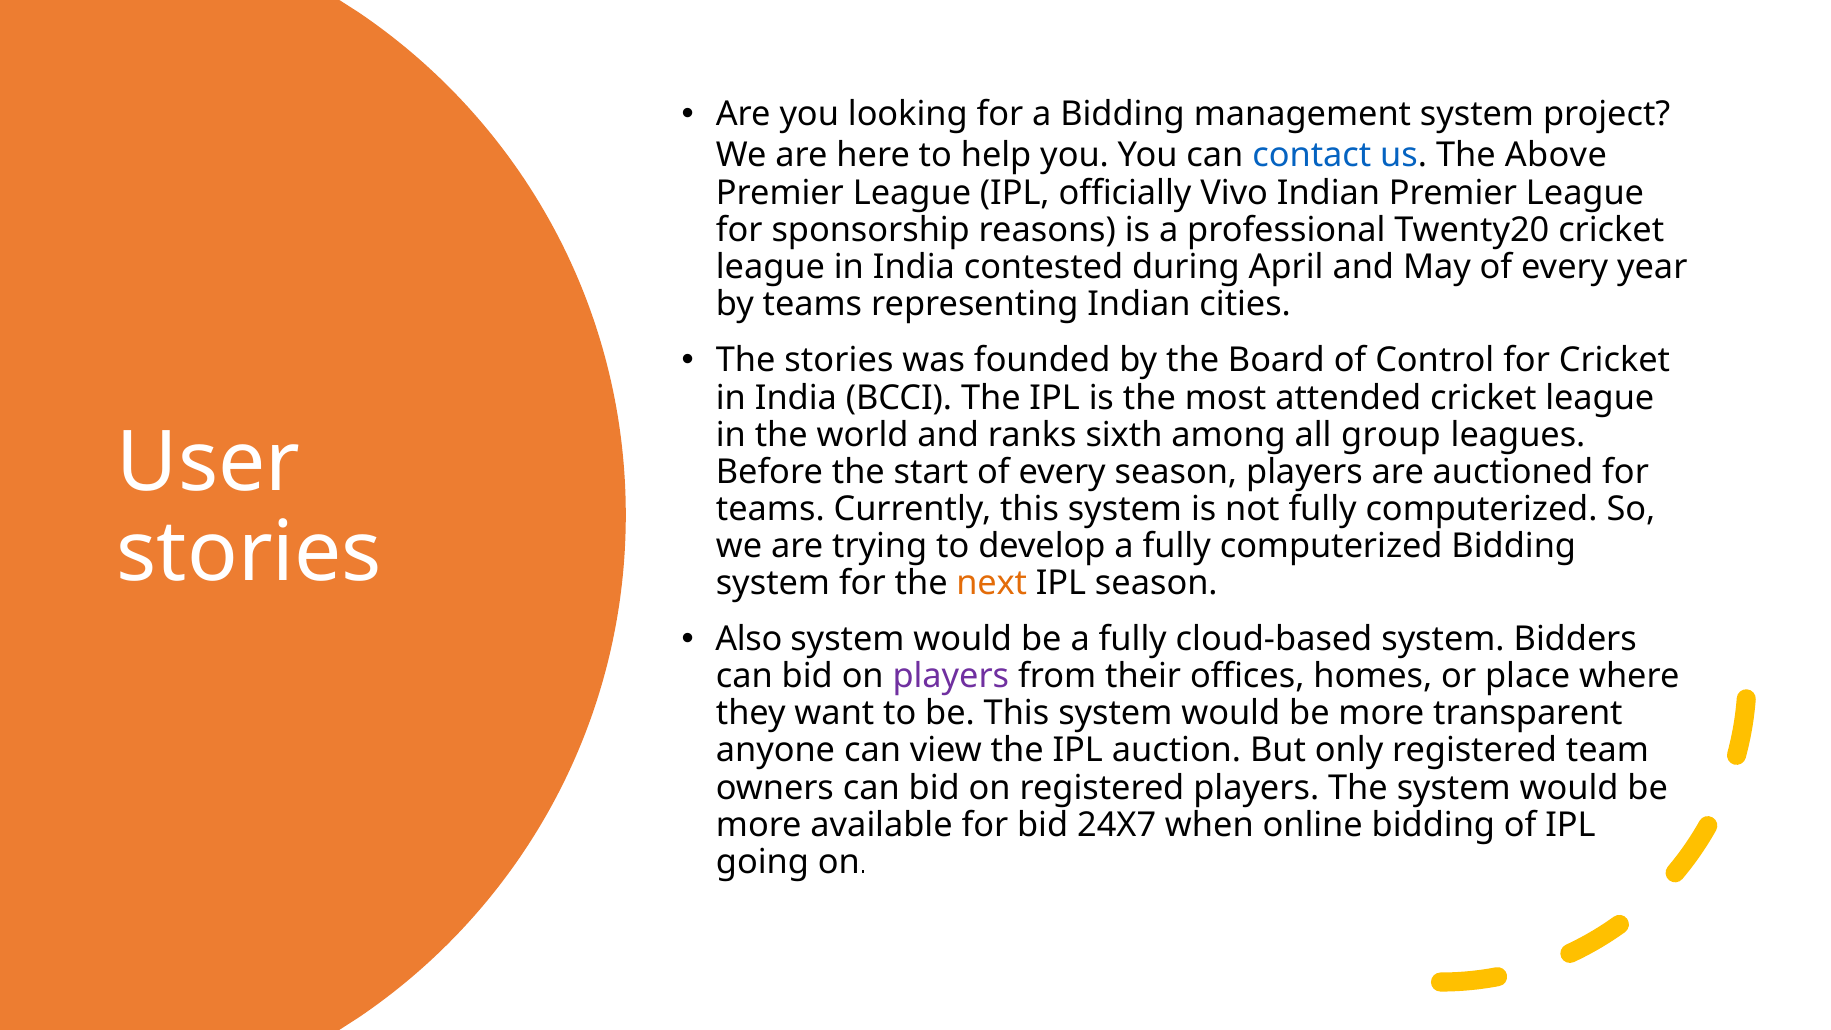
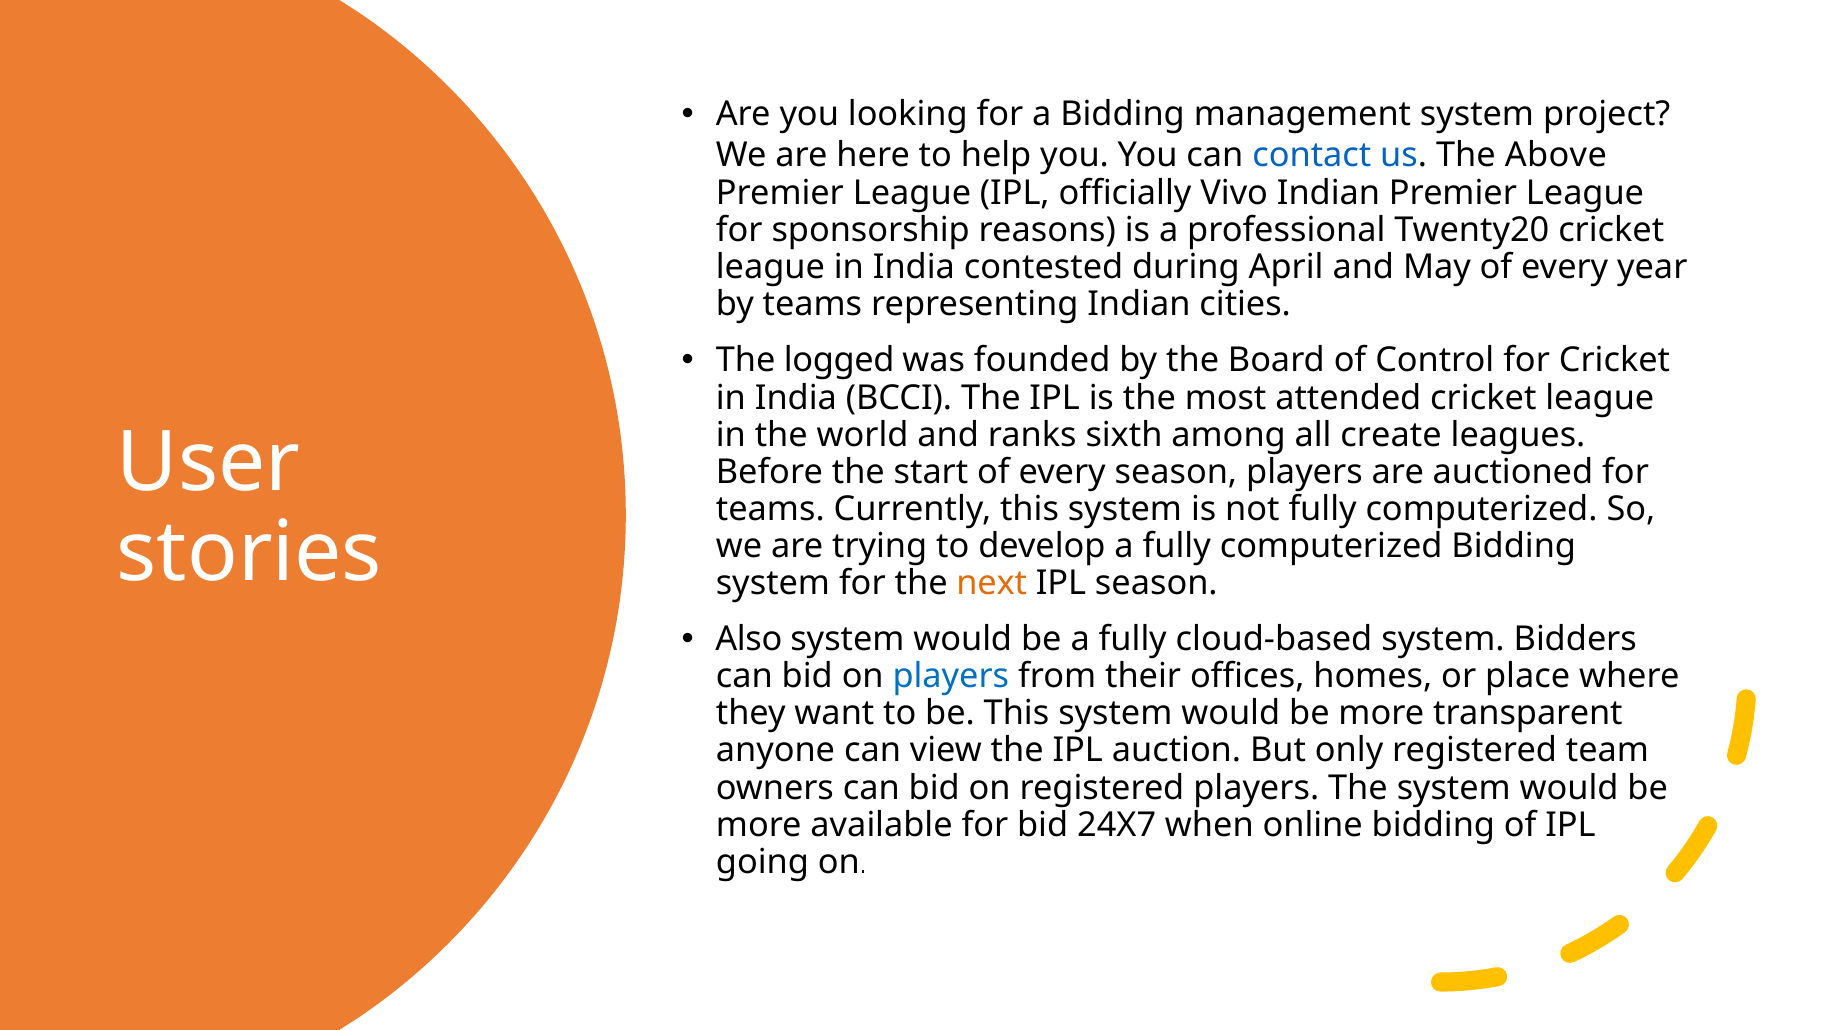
The stories: stories -> logged (839, 361)
group: group -> create (1391, 435)
players colour: purple -> blue (951, 676)
